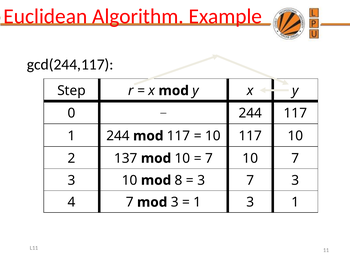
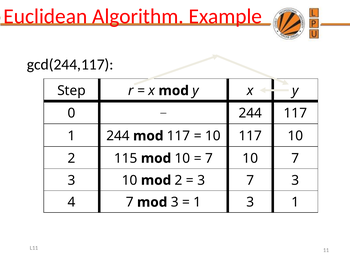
137: 137 -> 115 (126, 159)
mod 8: 8 -> 2 (179, 181)
